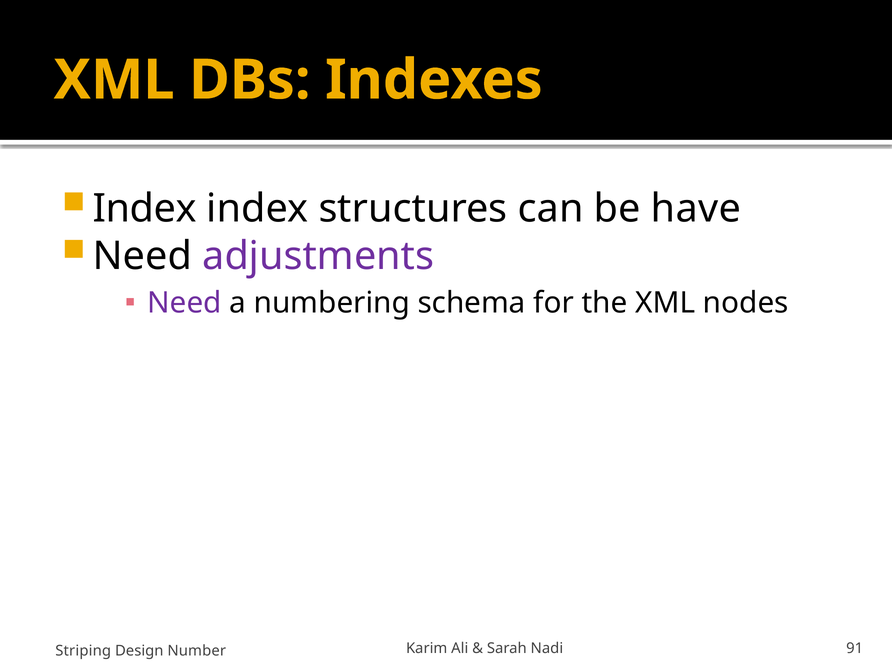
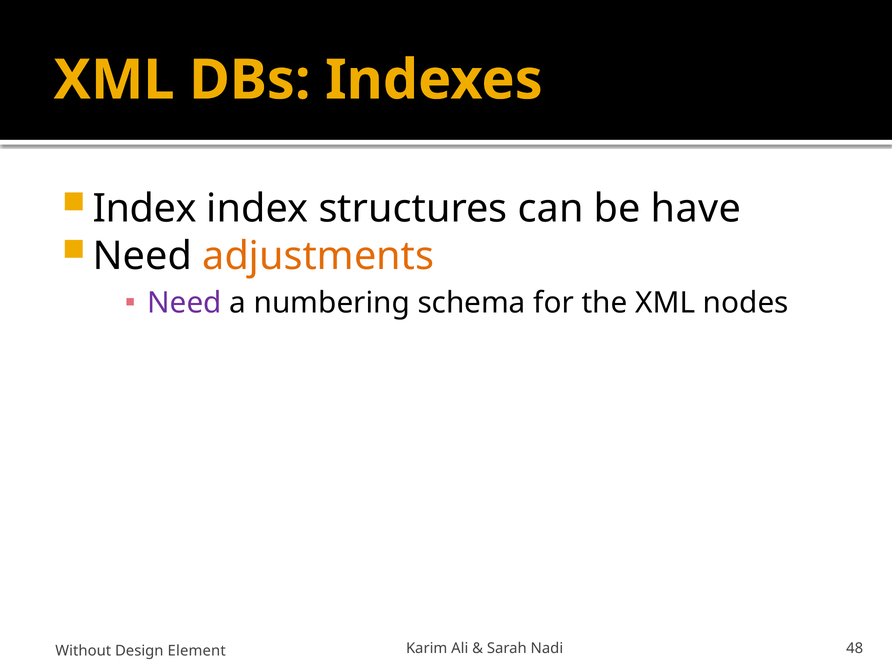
adjustments colour: purple -> orange (318, 256)
91: 91 -> 48 (855, 648)
Striping: Striping -> Without (83, 651)
Number: Number -> Element (197, 651)
